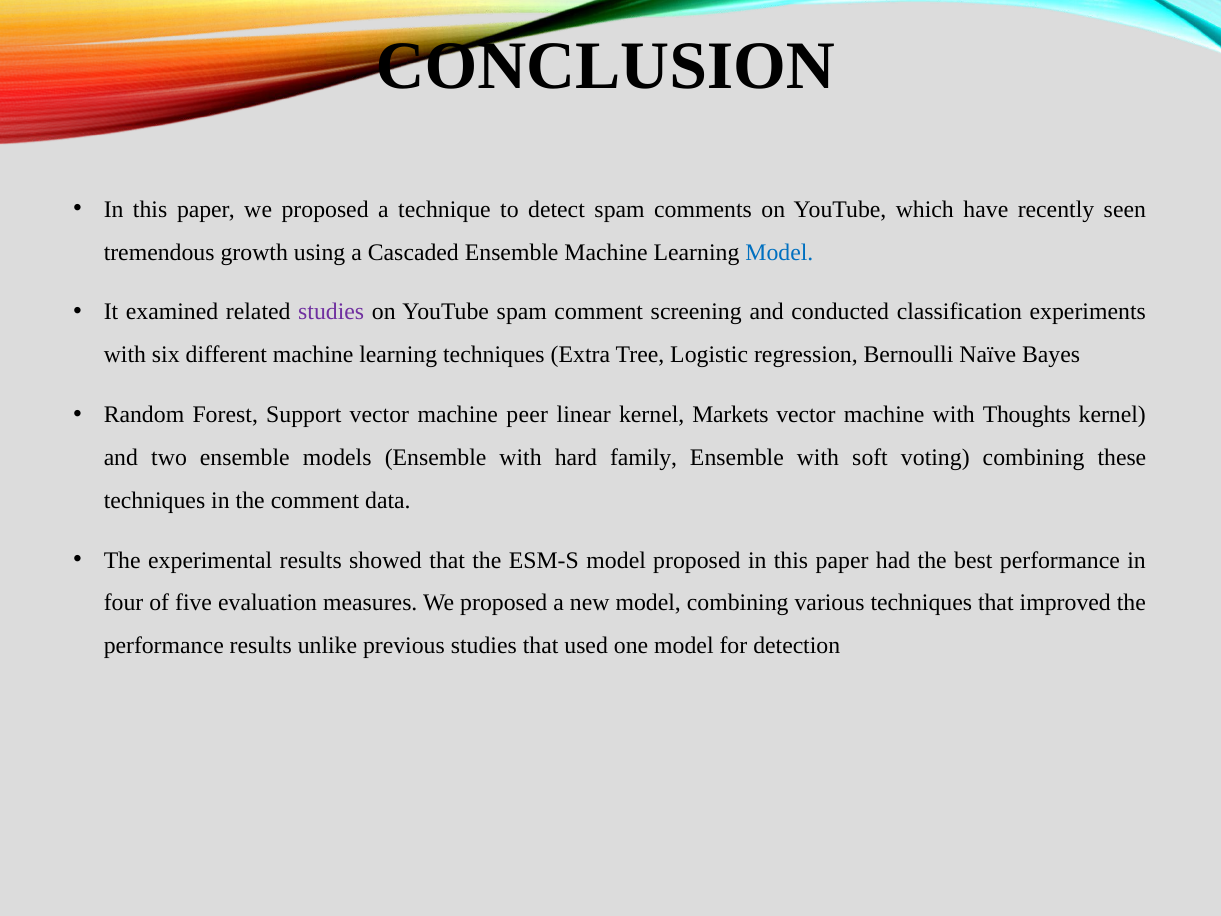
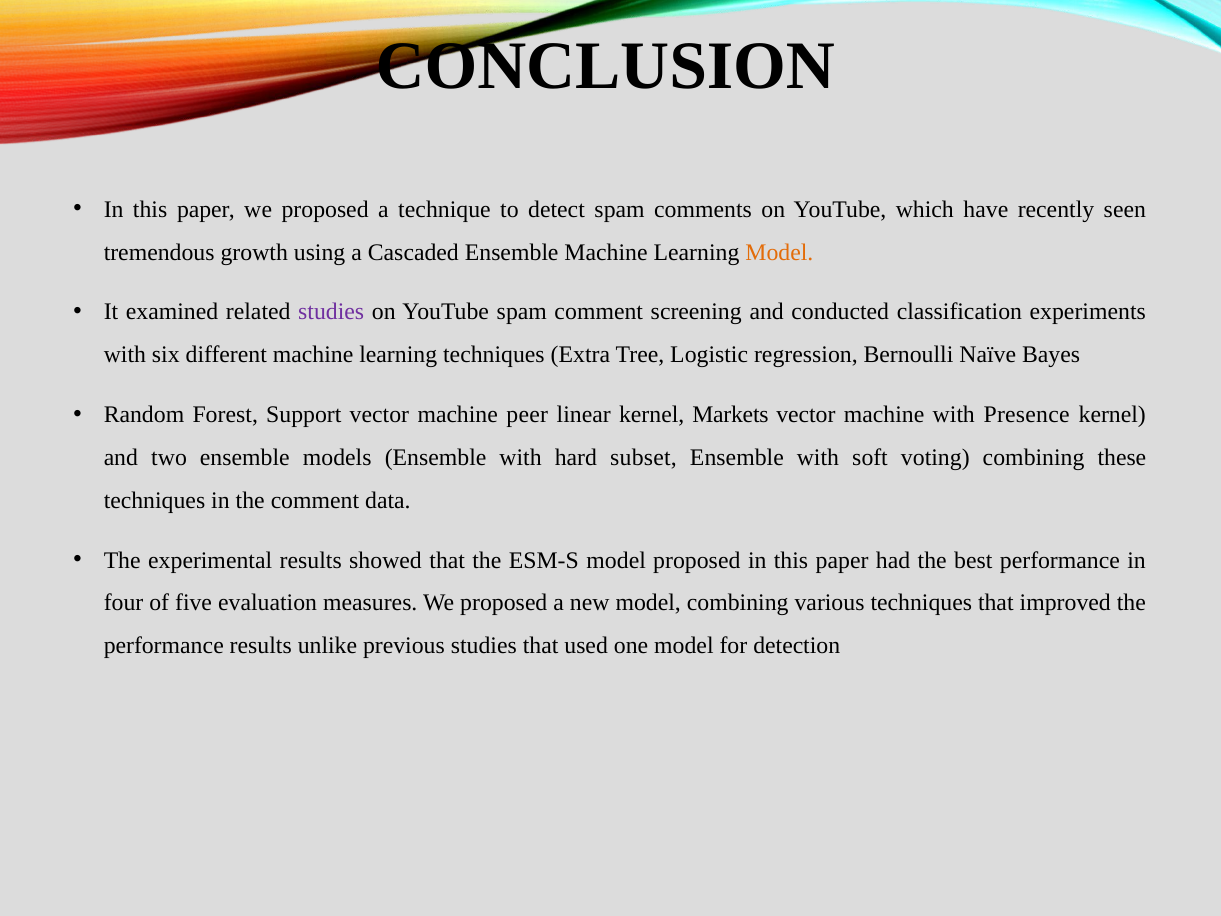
Model colour: blue -> orange (779, 252)
Thoughts: Thoughts -> Presence (1027, 415)
family: family -> subset (643, 457)
